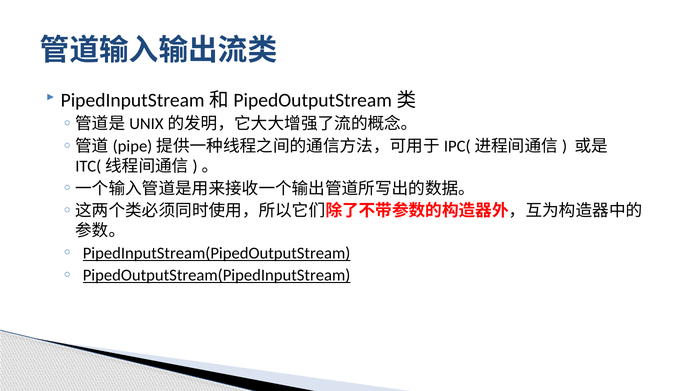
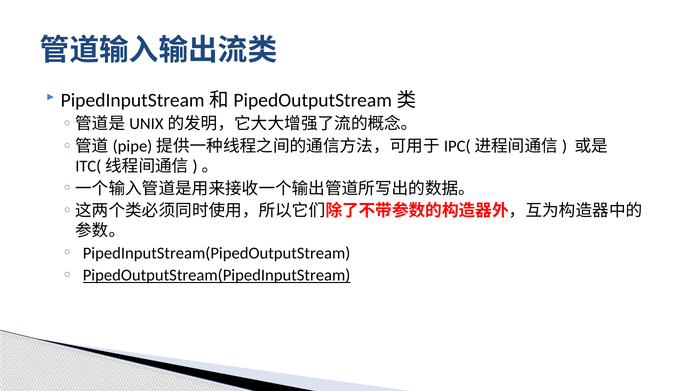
PipedInputStream(PipedOutputStream underline: present -> none (217, 253)
